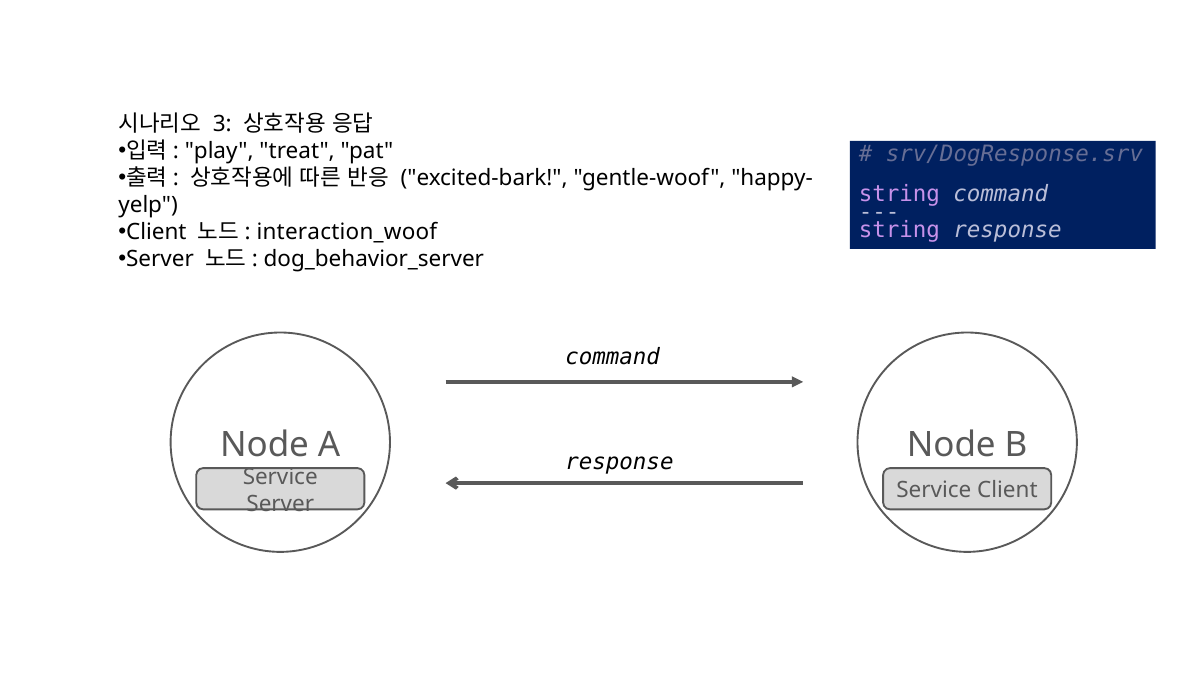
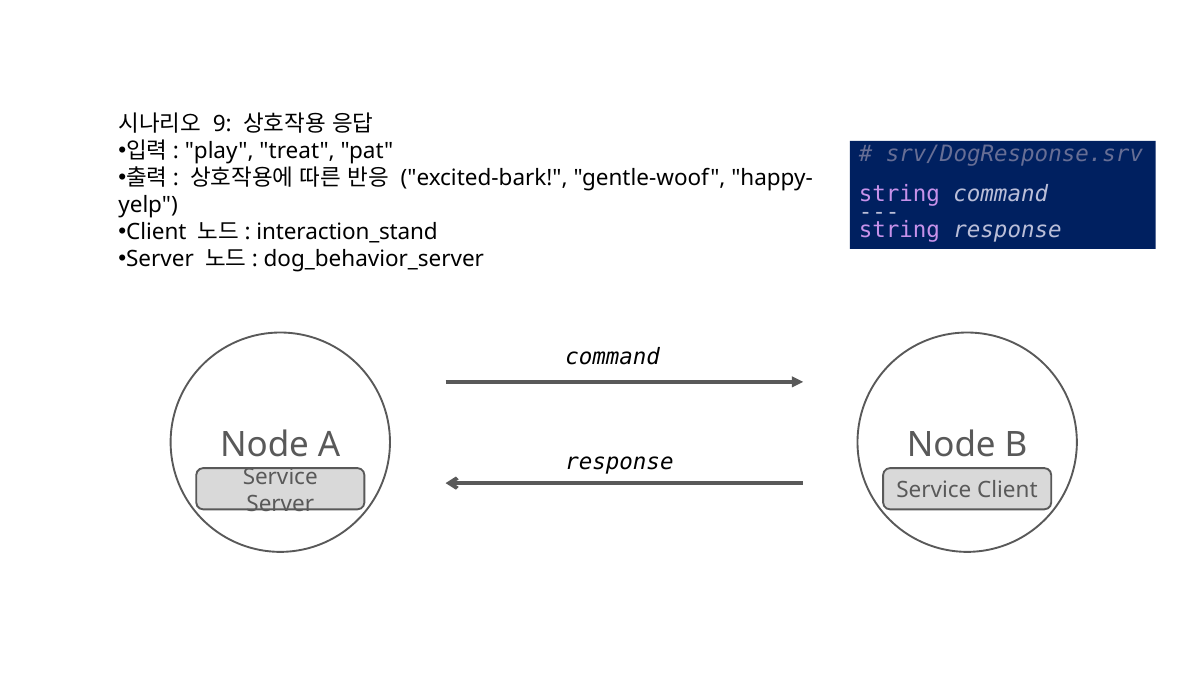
3: 3 -> 9 (222, 124)
interaction_woof: interaction_woof -> interaction_stand (347, 232)
